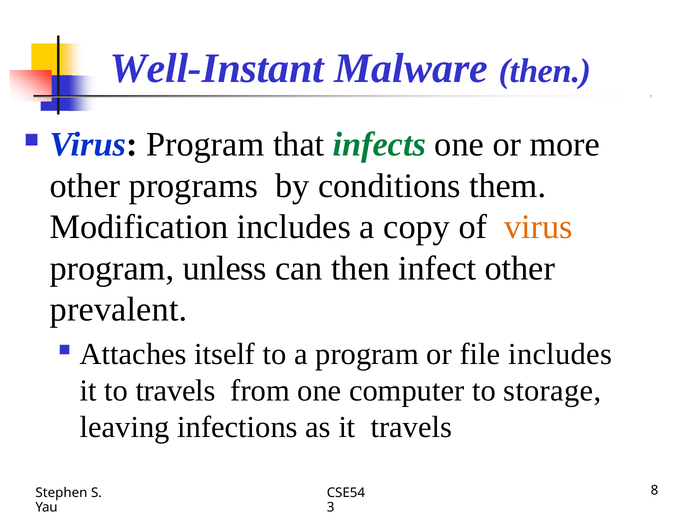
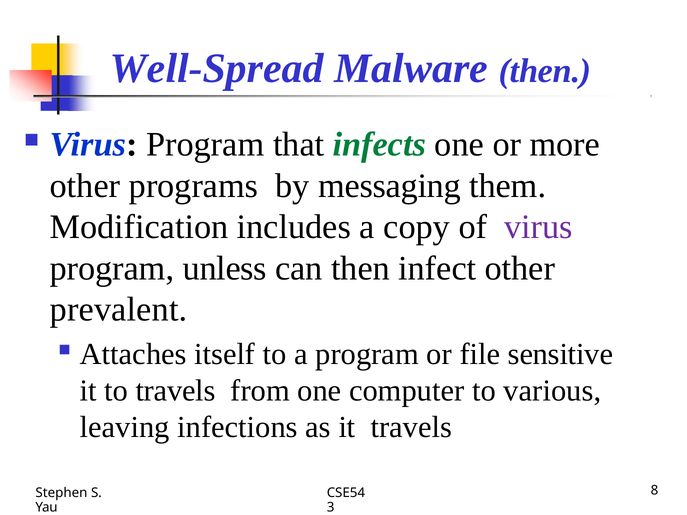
Well-Instant: Well-Instant -> Well-Spread (217, 68)
conditions: conditions -> messaging (390, 186)
virus colour: orange -> purple (538, 227)
file includes: includes -> sensitive (560, 354)
storage: storage -> various (552, 391)
